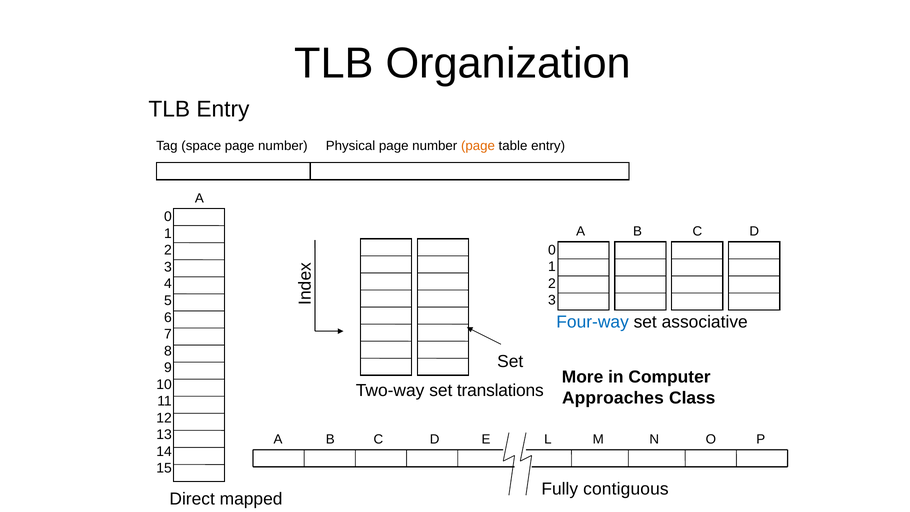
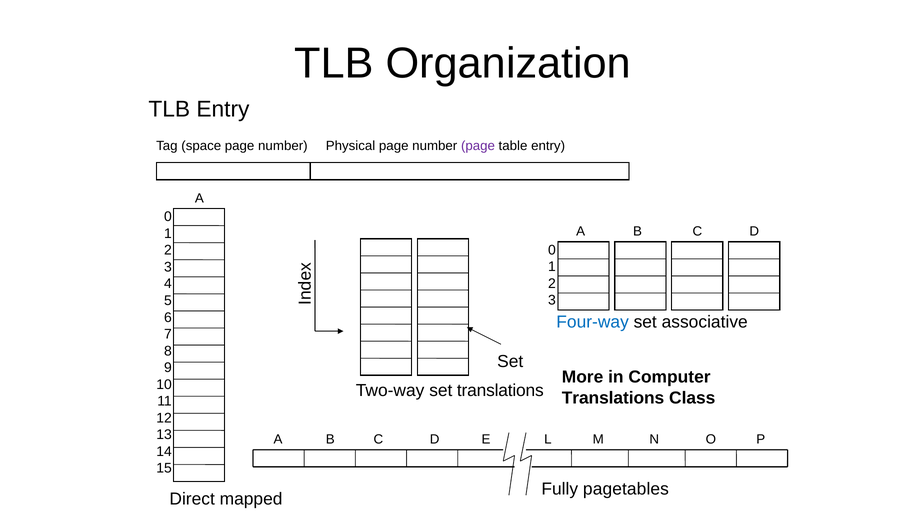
page colour: orange -> purple (478, 146)
Approaches: Approaches -> Translations (613, 398)
contiguous: contiguous -> pagetables (626, 489)
